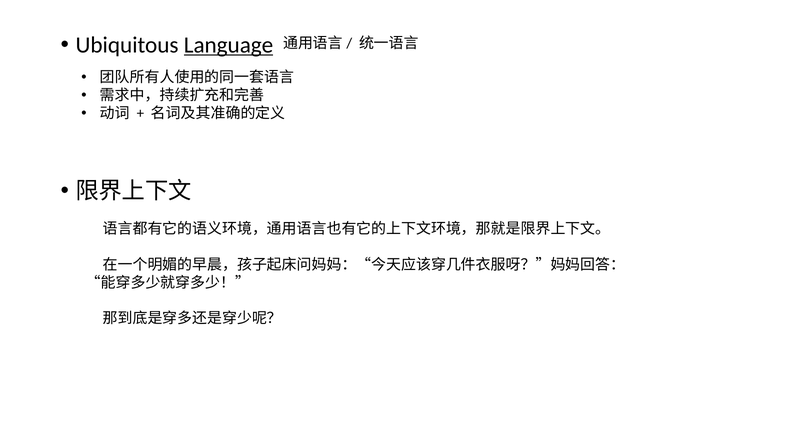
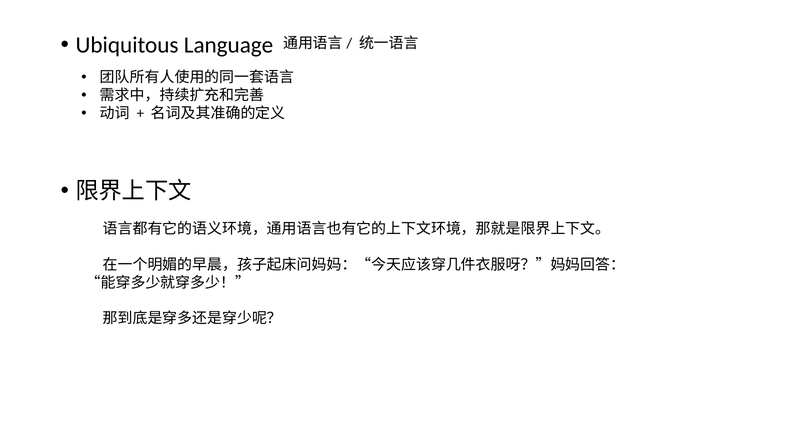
Language underline: present -> none (229, 45)
